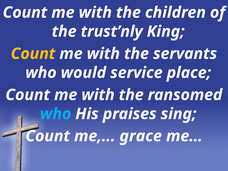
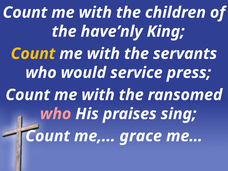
trust’nly: trust’nly -> have’nly (112, 31)
place: place -> press (189, 73)
who colour: light blue -> pink (56, 114)
